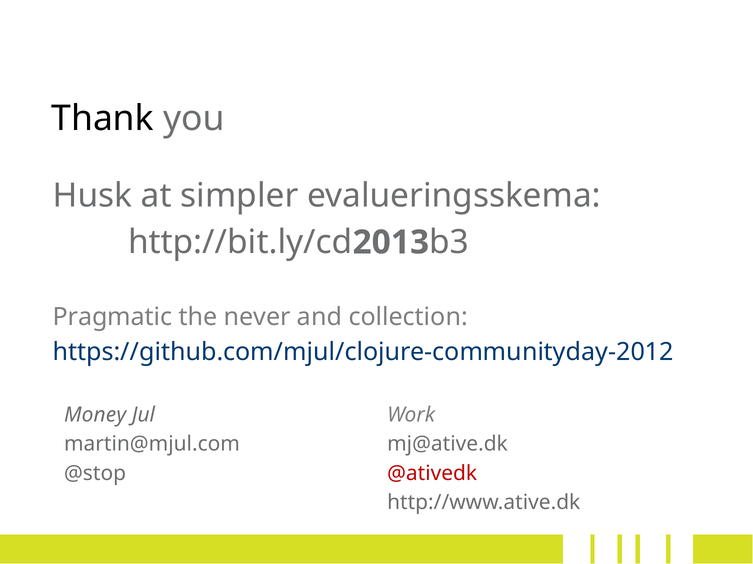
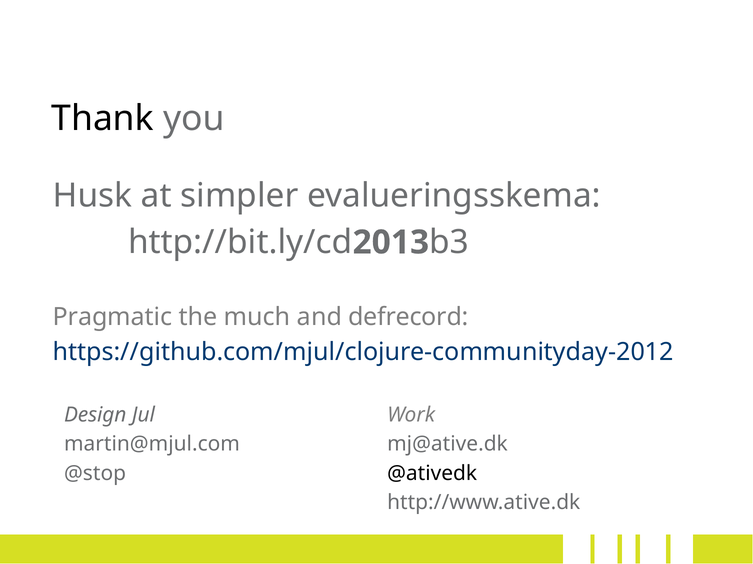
never: never -> much (257, 317)
collection: collection -> defrecord (408, 317)
Money: Money -> Design (95, 415)
@ativedk colour: red -> black (432, 474)
